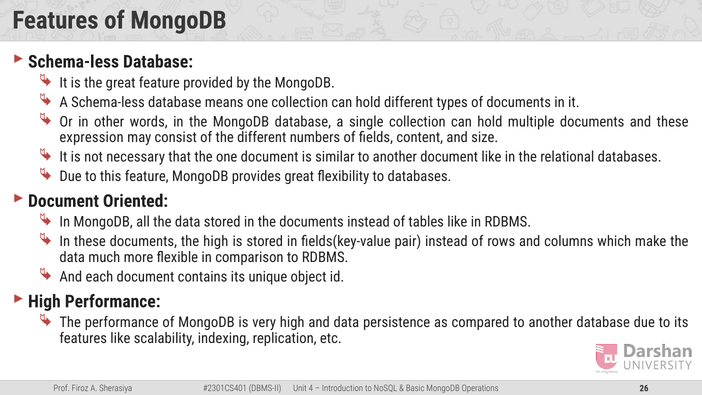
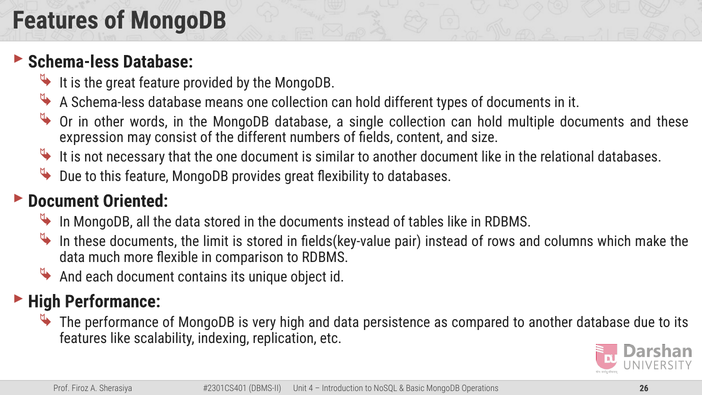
the high: high -> limit (216, 241)
